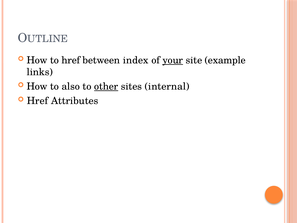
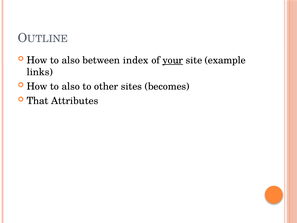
href: href -> also (71, 60)
other underline: present -> none (106, 86)
internal: internal -> becomes (167, 86)
Href: Href -> That (38, 101)
